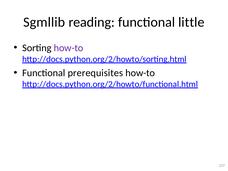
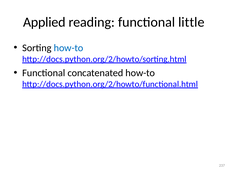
Sgmllib: Sgmllib -> Applied (44, 22)
how-to colour: purple -> blue (69, 48)
prerequisites: prerequisites -> concatenated (95, 73)
